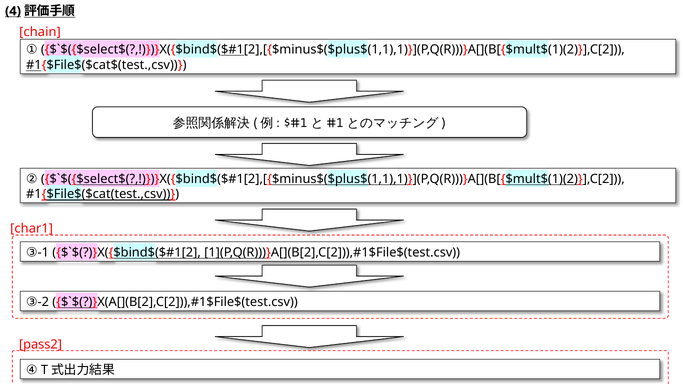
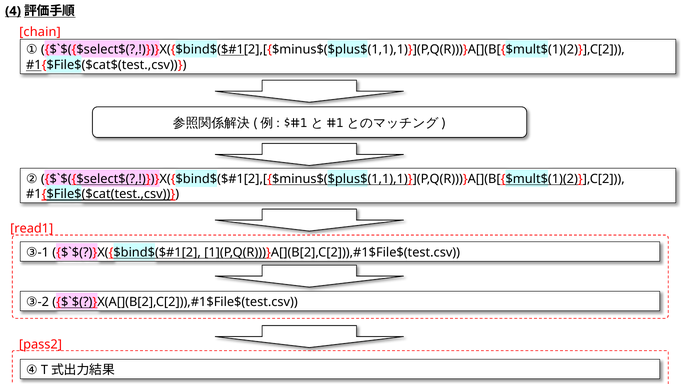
char1: char1 -> read1 (32, 229)
